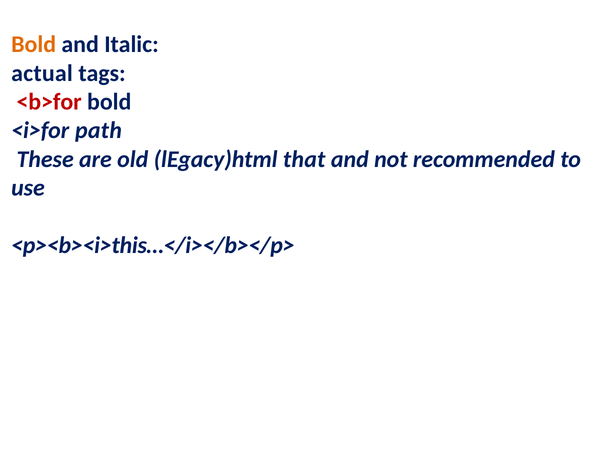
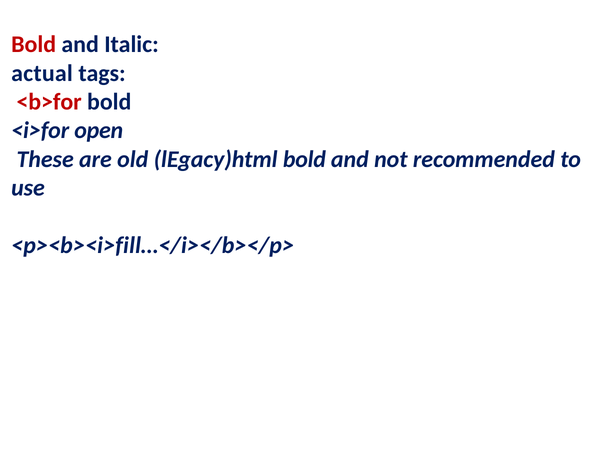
Bold colour: orange -> red (34, 45)
path: path -> open (99, 131)
lEgacy)html that: that -> bold (304, 159)
<p><b><i>this…</i></b></p>: <p><b><i>this…</i></b></p> -> <p><b><i>fill…</i></b></p> (153, 246)
